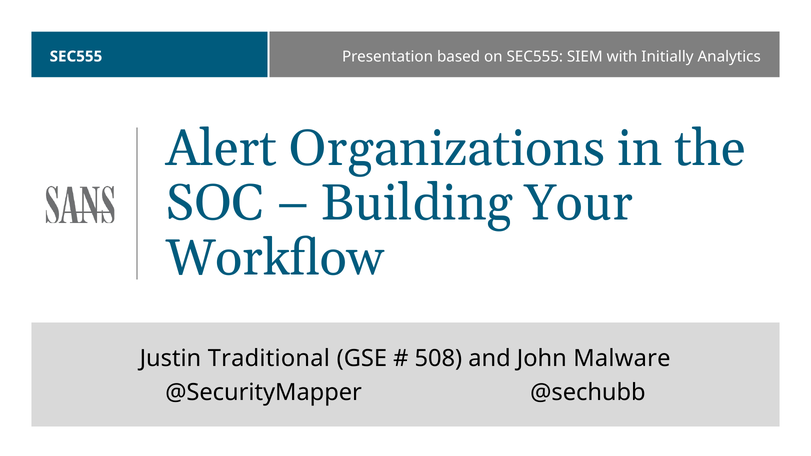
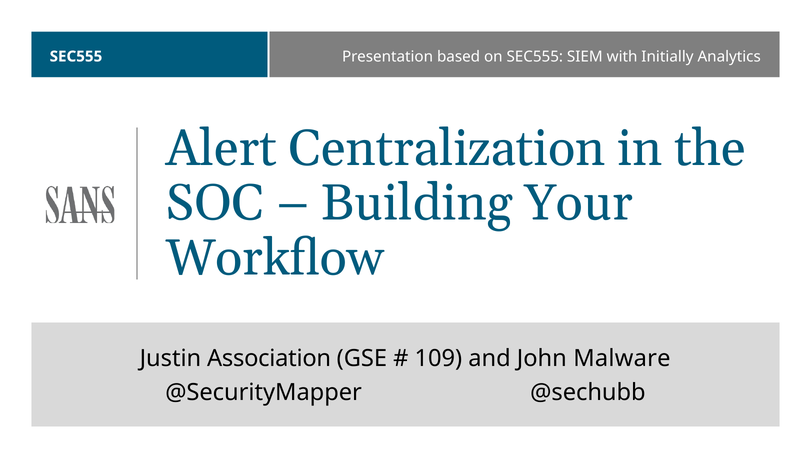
Organizations: Organizations -> Centralization (447, 149)
Traditional: Traditional -> Association (269, 359)
508: 508 -> 109 (438, 359)
